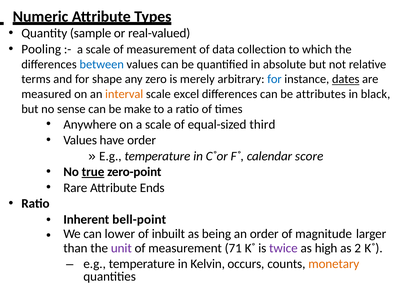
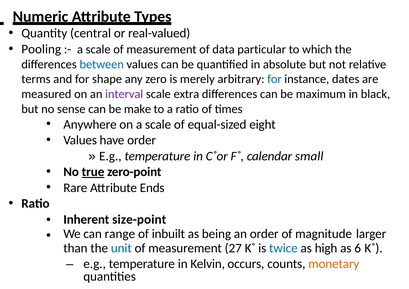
sample: sample -> central (91, 33)
collection: collection -> particular (262, 49)
dates underline: present -> none (346, 79)
interval colour: orange -> purple (124, 94)
excel: excel -> extra (186, 94)
attributes: attributes -> maximum (321, 94)
third: third -> eight (263, 124)
score: score -> small (309, 156)
bell-point: bell-point -> size-point (139, 219)
lower: lower -> range (120, 234)
unit colour: purple -> blue (121, 248)
71: 71 -> 27 (233, 248)
twice colour: purple -> blue (283, 248)
2: 2 -> 6 (358, 248)
